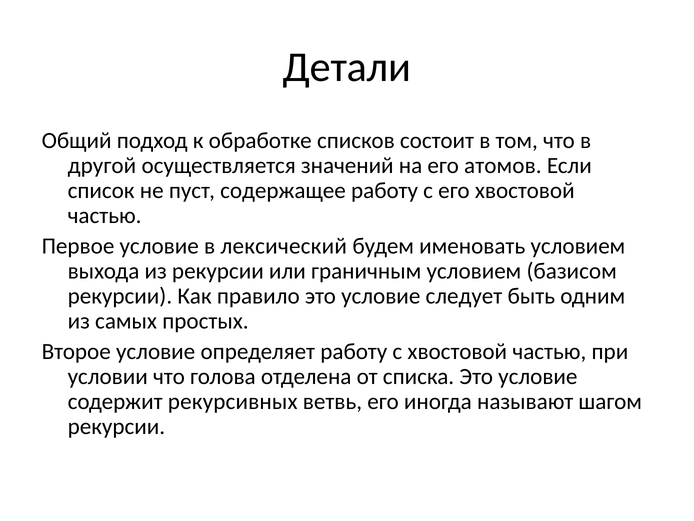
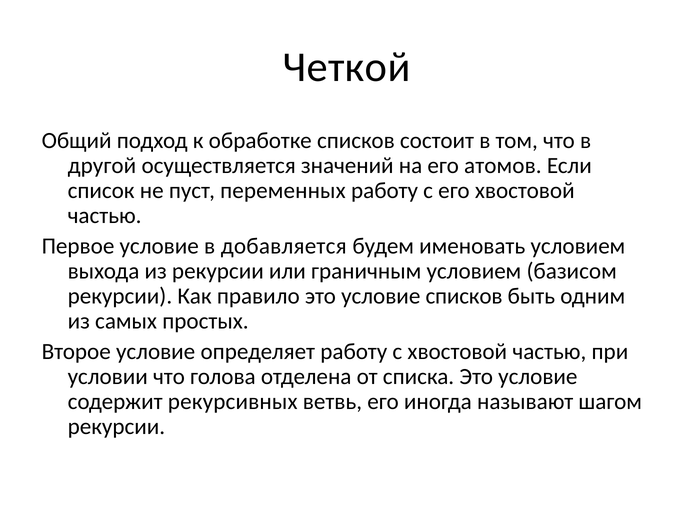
Детали: Детали -> Четкой (347, 67)
содержащее: содержащее -> переменных (283, 190)
лексический: лексический -> добавляется (284, 246)
условие следует: следует -> списков (464, 296)
